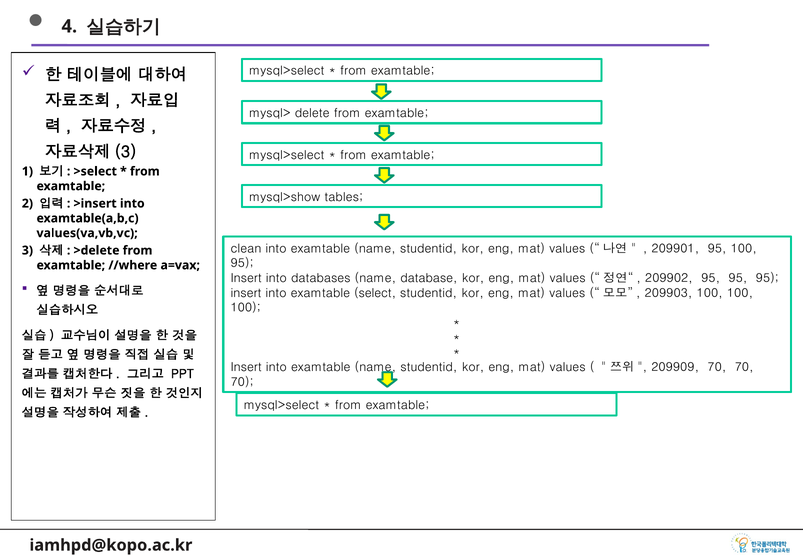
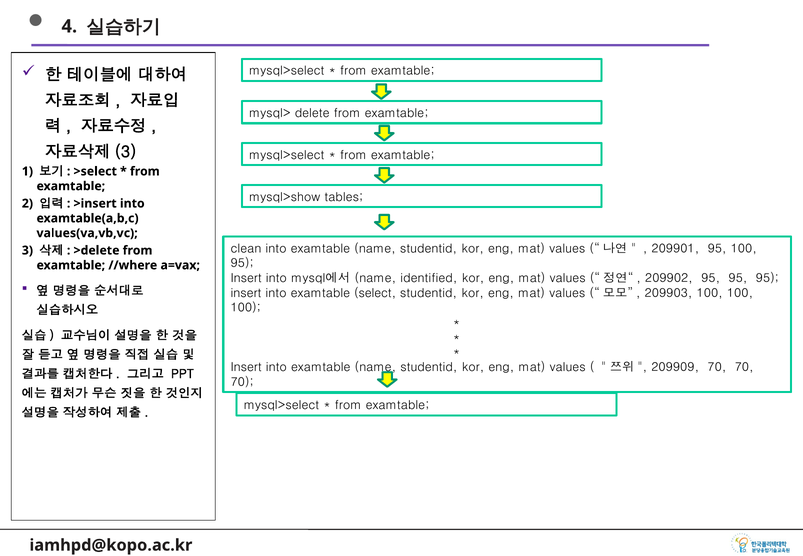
databases: databases -> mysql에서 (321, 278)
database: database -> identified (429, 278)
